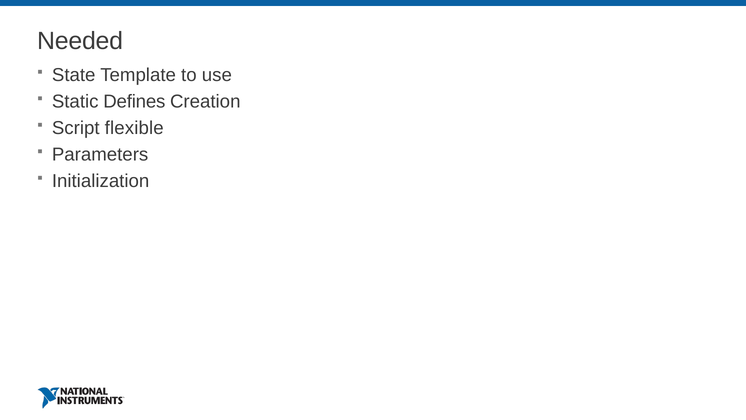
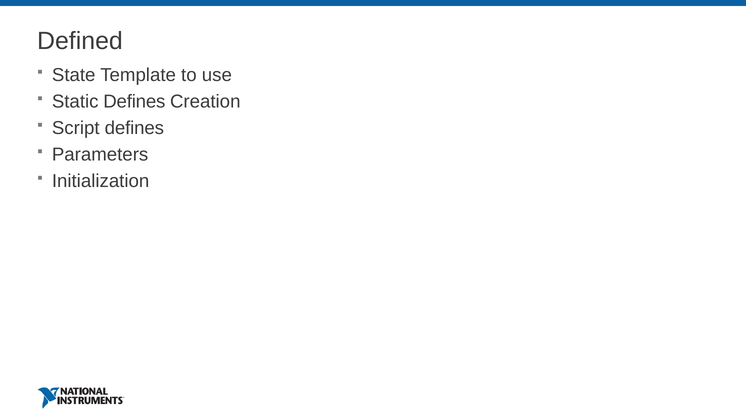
Needed: Needed -> Defined (80, 41)
Script flexible: flexible -> defines (134, 128)
